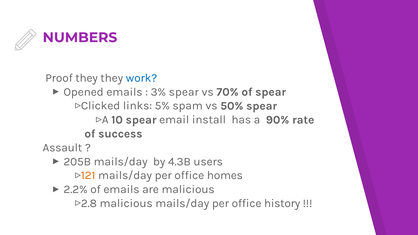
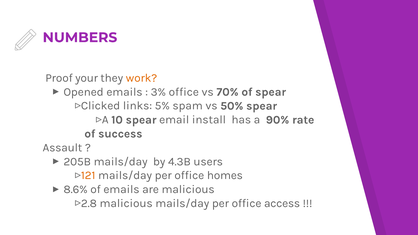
Proof they: they -> your (87, 78)
work colour: blue -> orange (141, 78)
3% spear: spear -> office (184, 92)
2.2%: 2.2% -> 8.6% (76, 189)
history: history -> access (282, 203)
